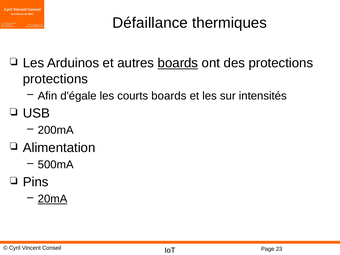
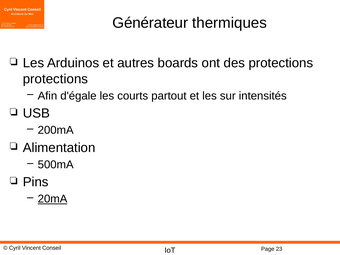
Défaillance: Défaillance -> Générateur (150, 23)
boards underline: present -> none (178, 63)
courts boards: boards -> partout (169, 96)
